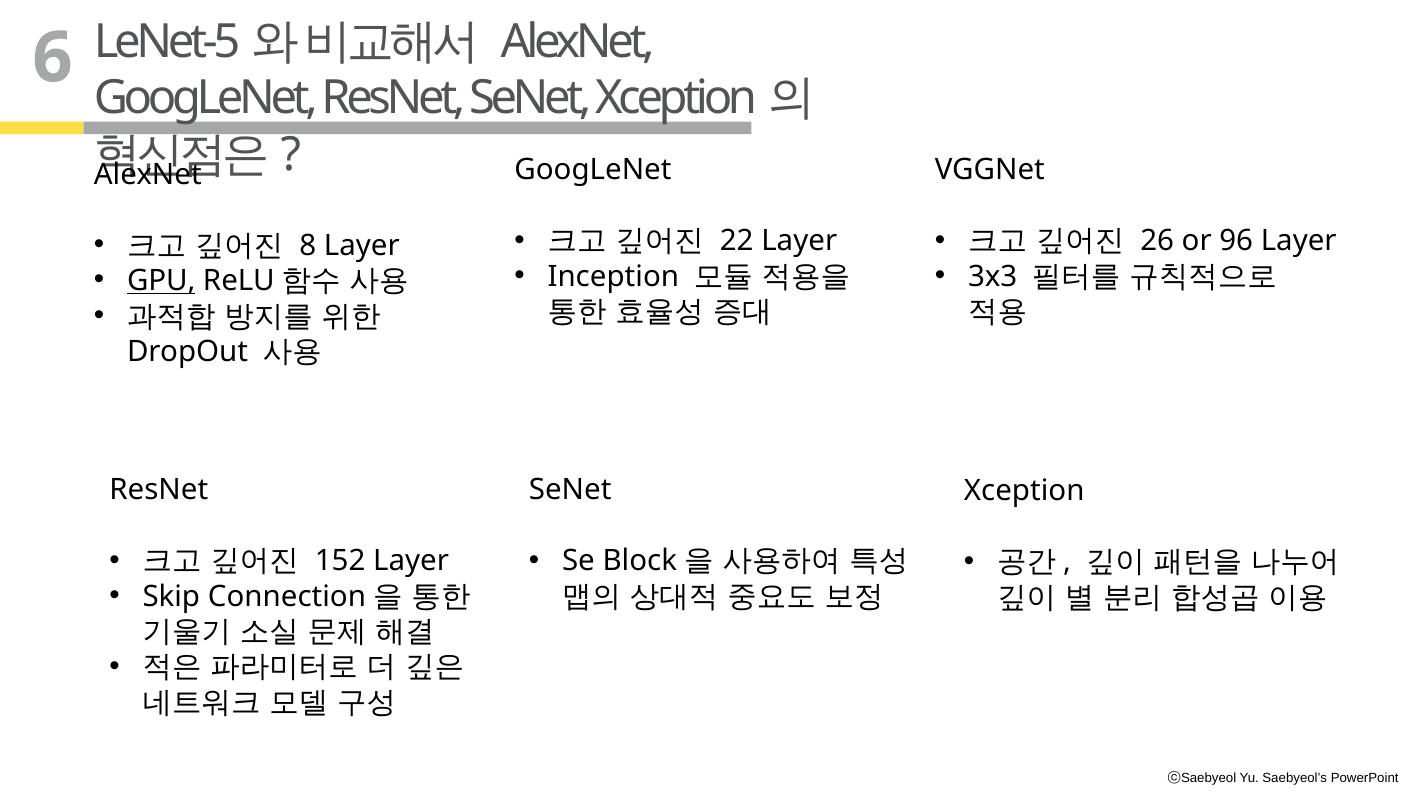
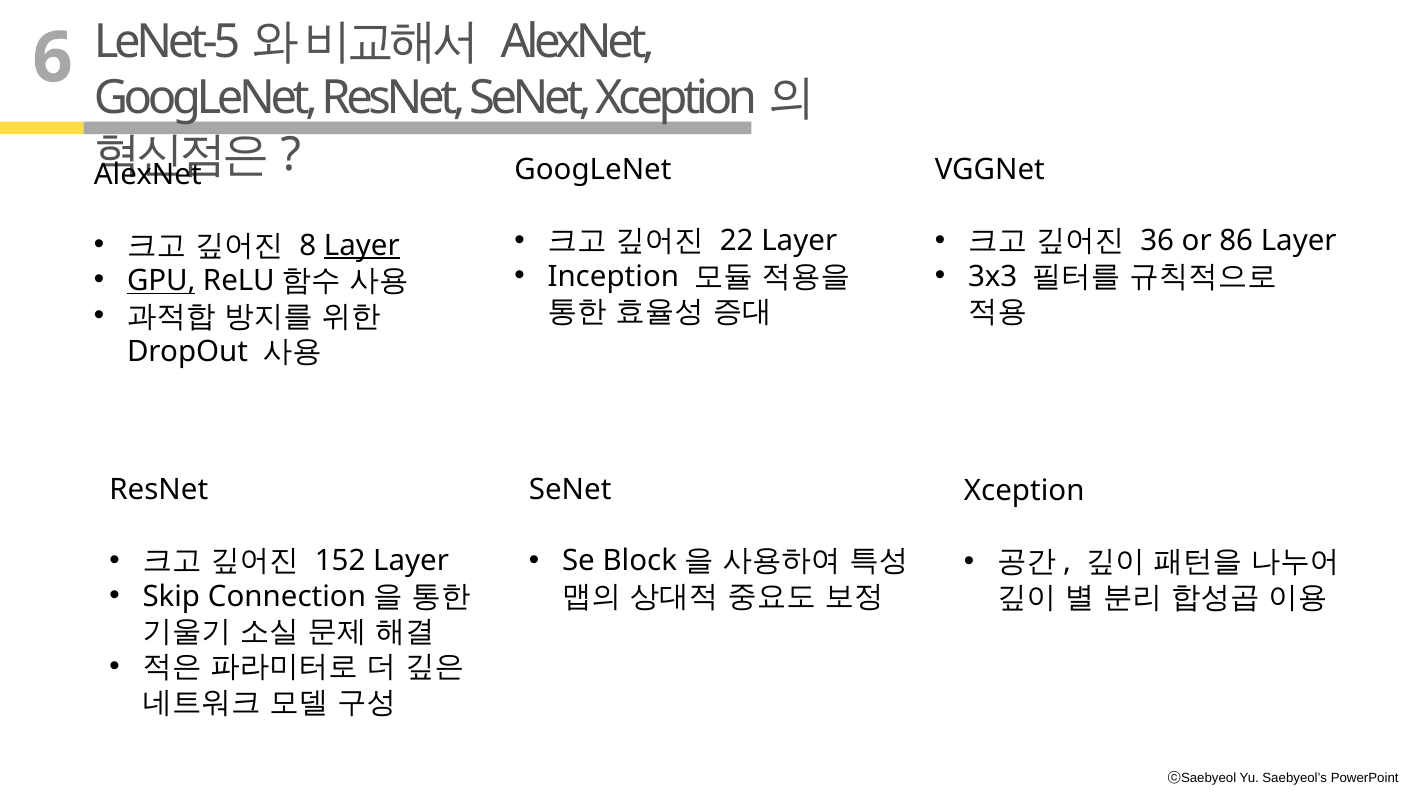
26: 26 -> 36 (1157, 241)
96: 96 -> 86 (1236, 241)
Layer underline: none -> present (362, 245)
